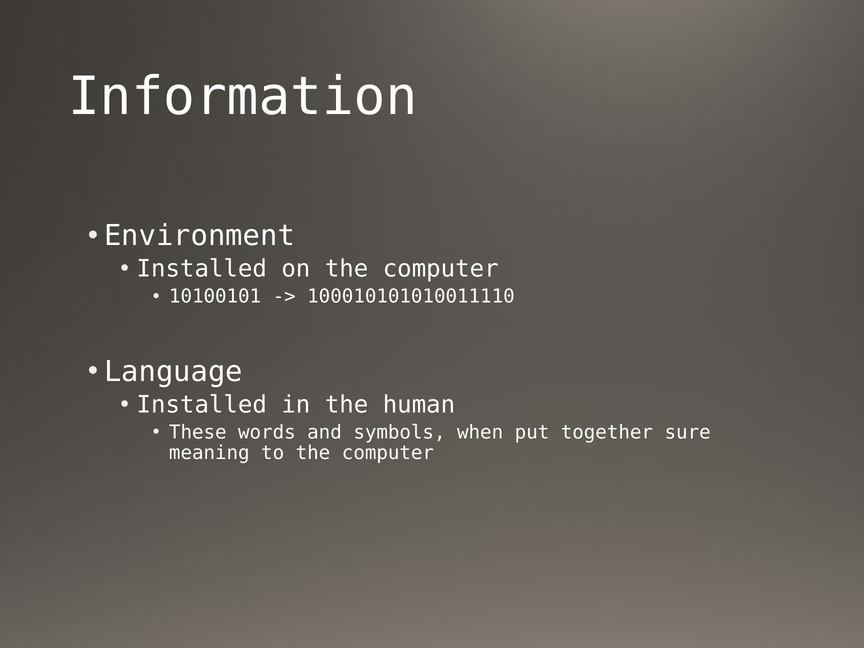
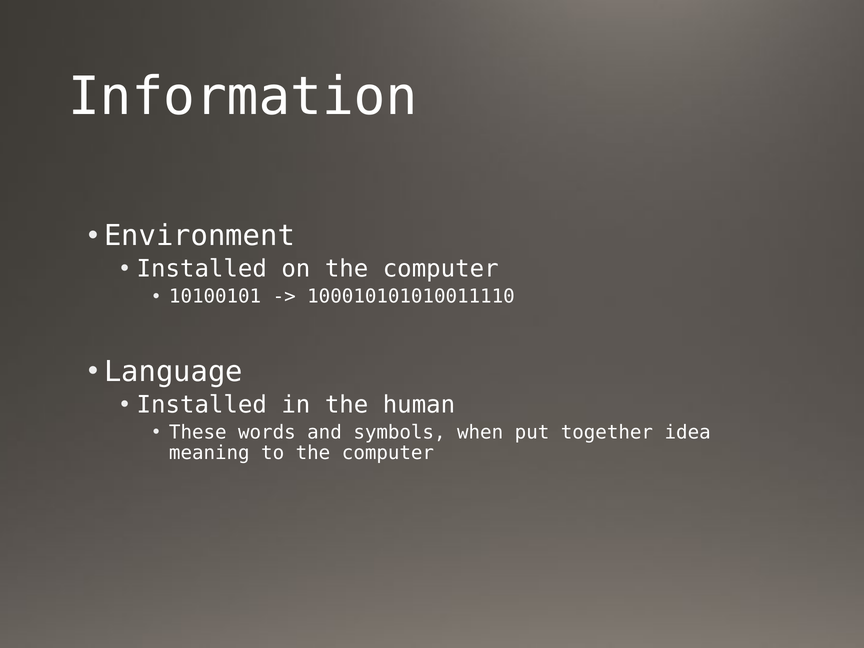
sure: sure -> idea (688, 432)
